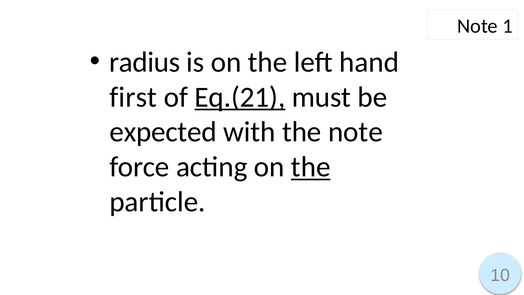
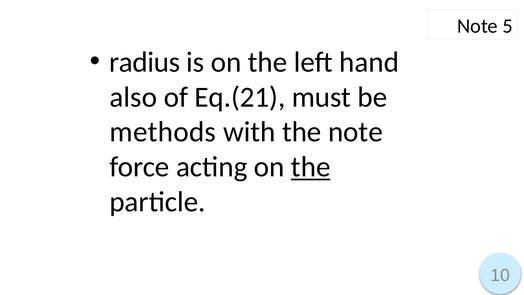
1: 1 -> 5 (508, 26)
first: first -> also (133, 97)
Eq.(21 underline: present -> none (240, 97)
expected: expected -> methods (163, 132)
